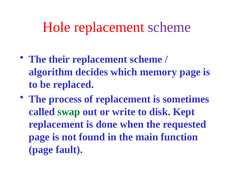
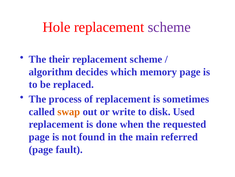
swap colour: green -> orange (69, 111)
Kept: Kept -> Used (184, 111)
function: function -> referred (179, 136)
